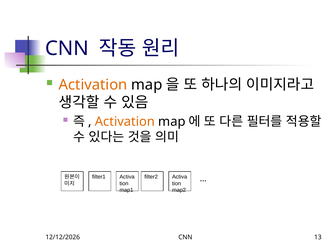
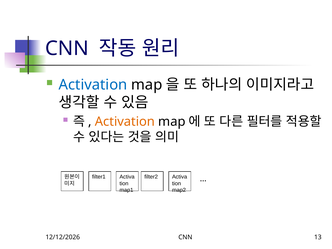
Activation colour: orange -> blue (93, 85)
